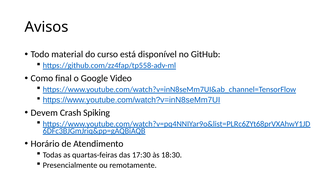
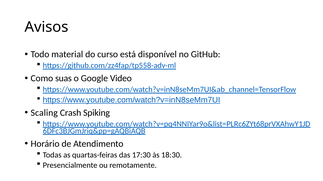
final: final -> suas (63, 79)
Devem: Devem -> Scaling (44, 113)
